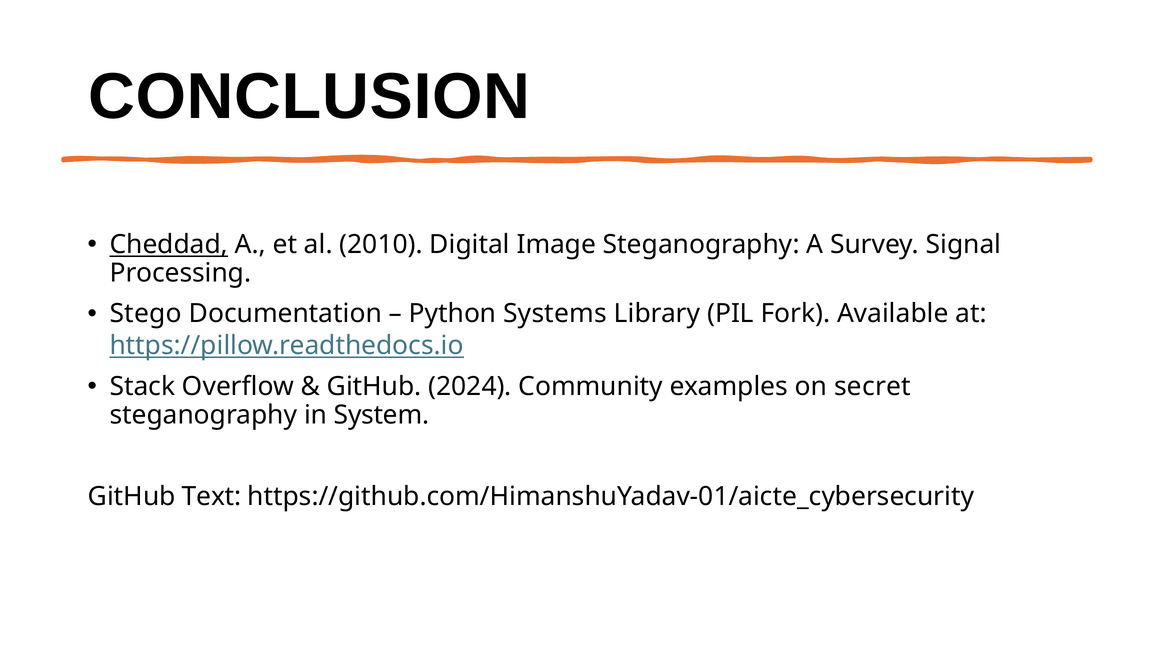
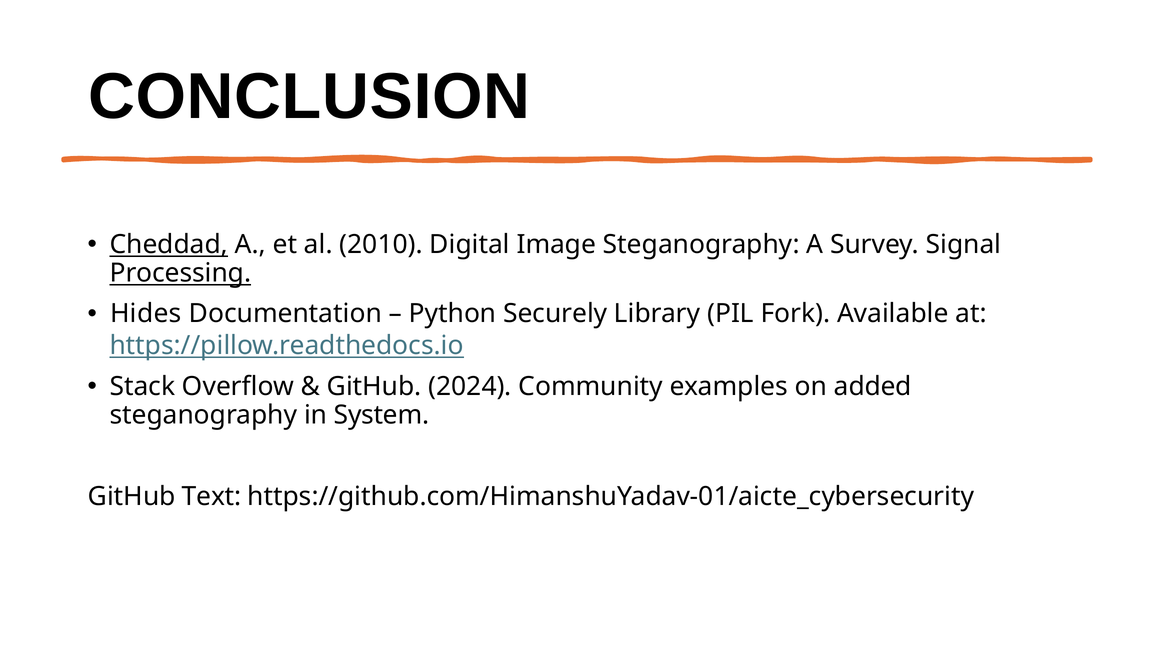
Processing underline: none -> present (180, 273)
Stego: Stego -> Hides (146, 314)
Systems: Systems -> Securely (555, 314)
secret: secret -> added (873, 387)
